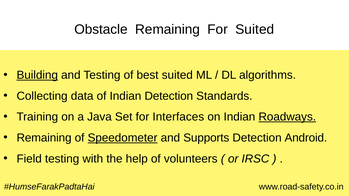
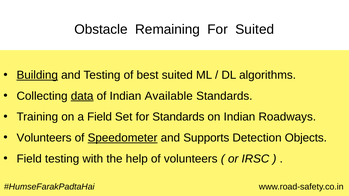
data underline: none -> present (82, 96)
Indian Detection: Detection -> Available (169, 96)
a Java: Java -> Field (100, 117)
for Interfaces: Interfaces -> Standards (178, 117)
Roadways underline: present -> none (287, 117)
Remaining: Remaining -> Volunteers (44, 138)
Android: Android -> Objects (306, 138)
